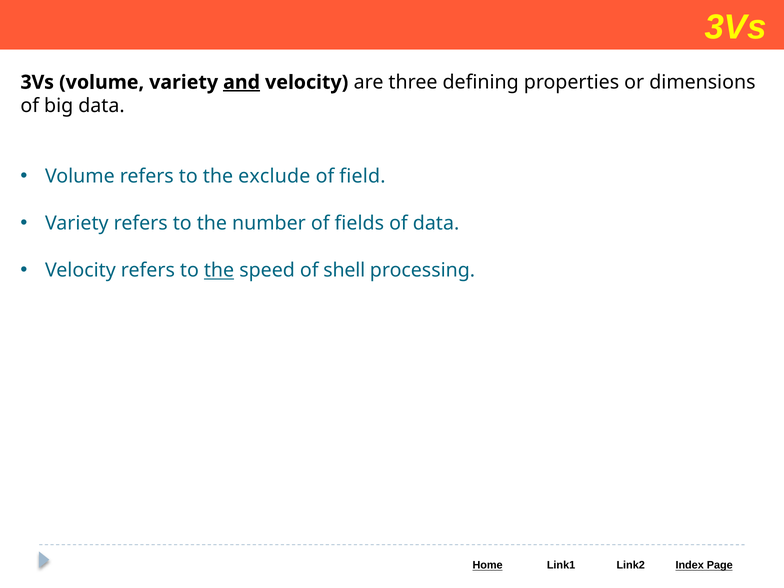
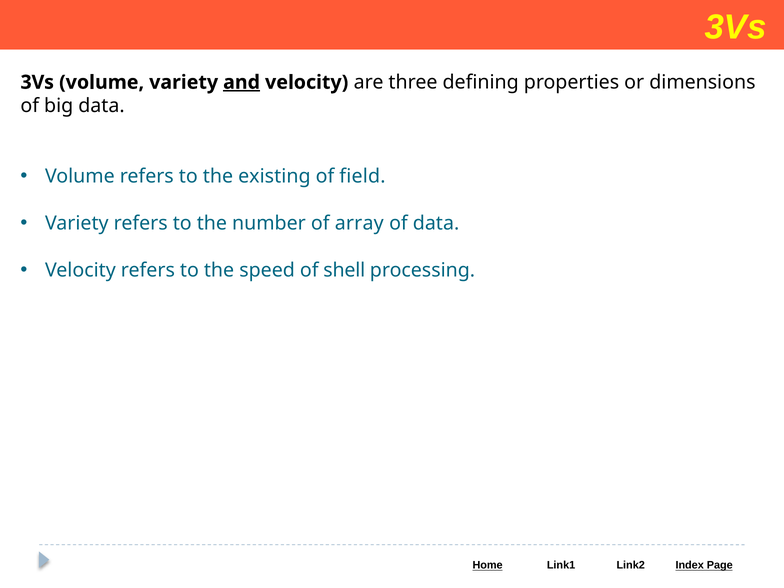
exclude: exclude -> existing (274, 176)
fields: fields -> array (359, 223)
the underline: present -> none (219, 270)
